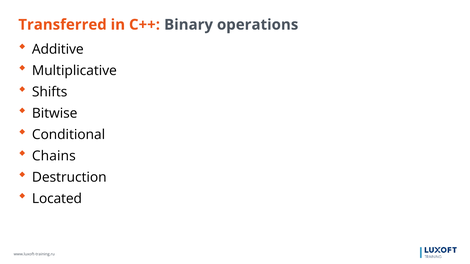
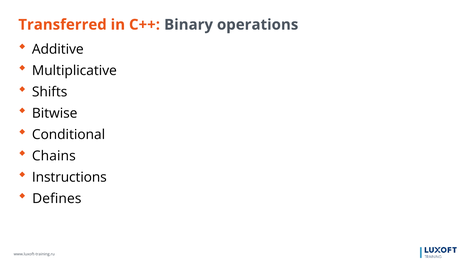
Destruction: Destruction -> Instructions (69, 178)
Located: Located -> Defines (57, 199)
